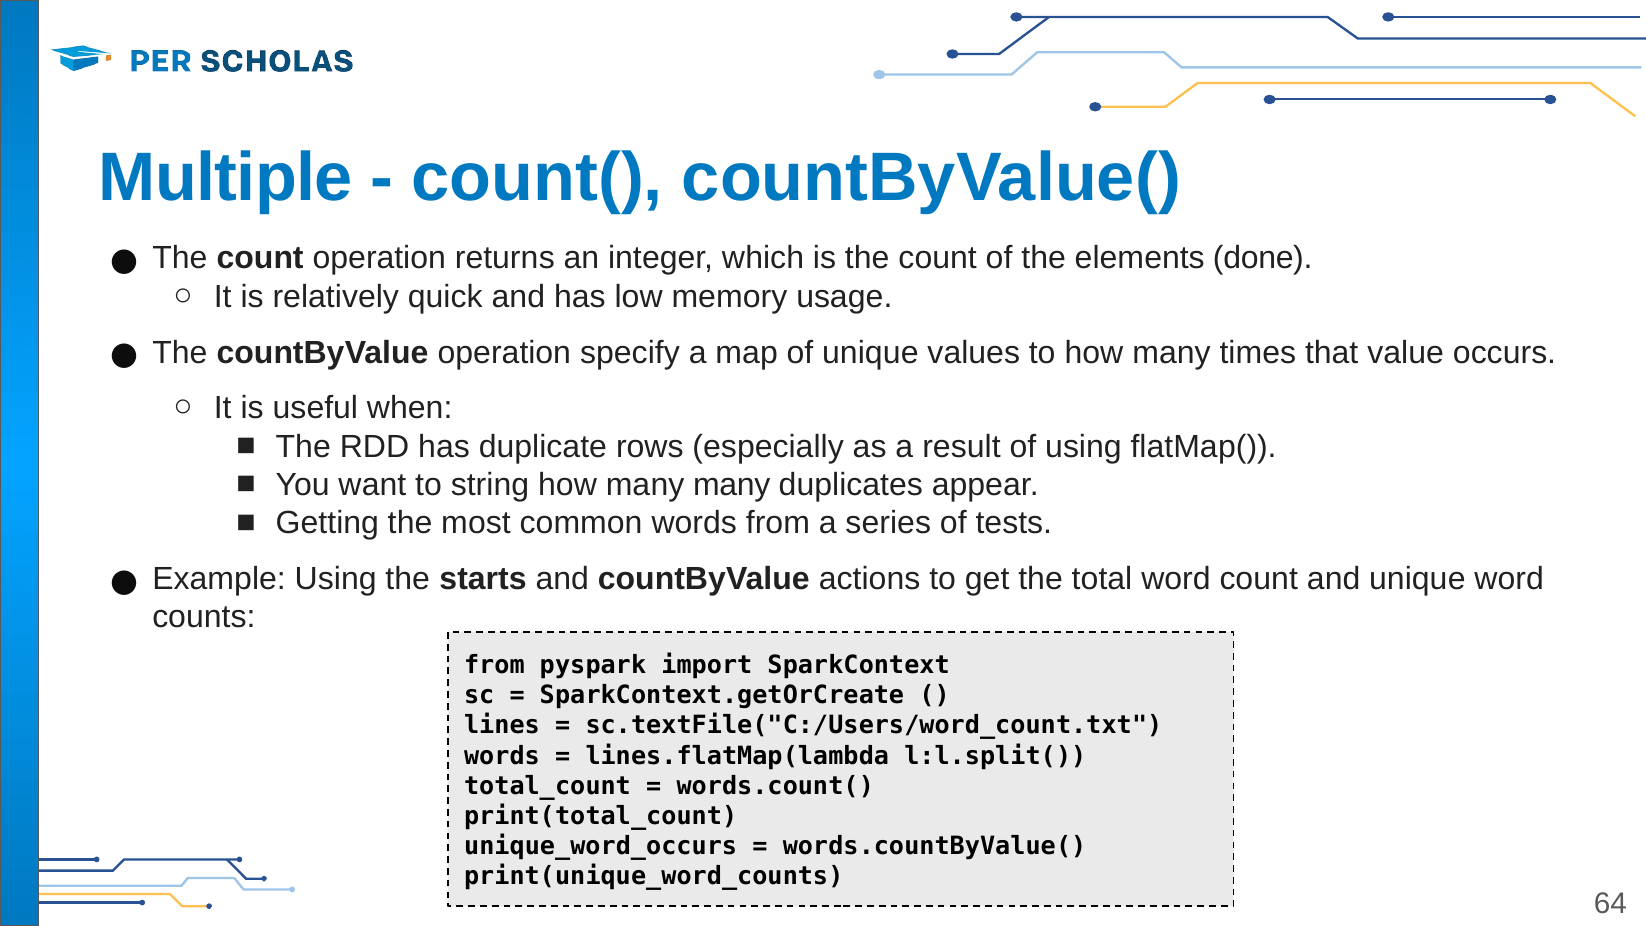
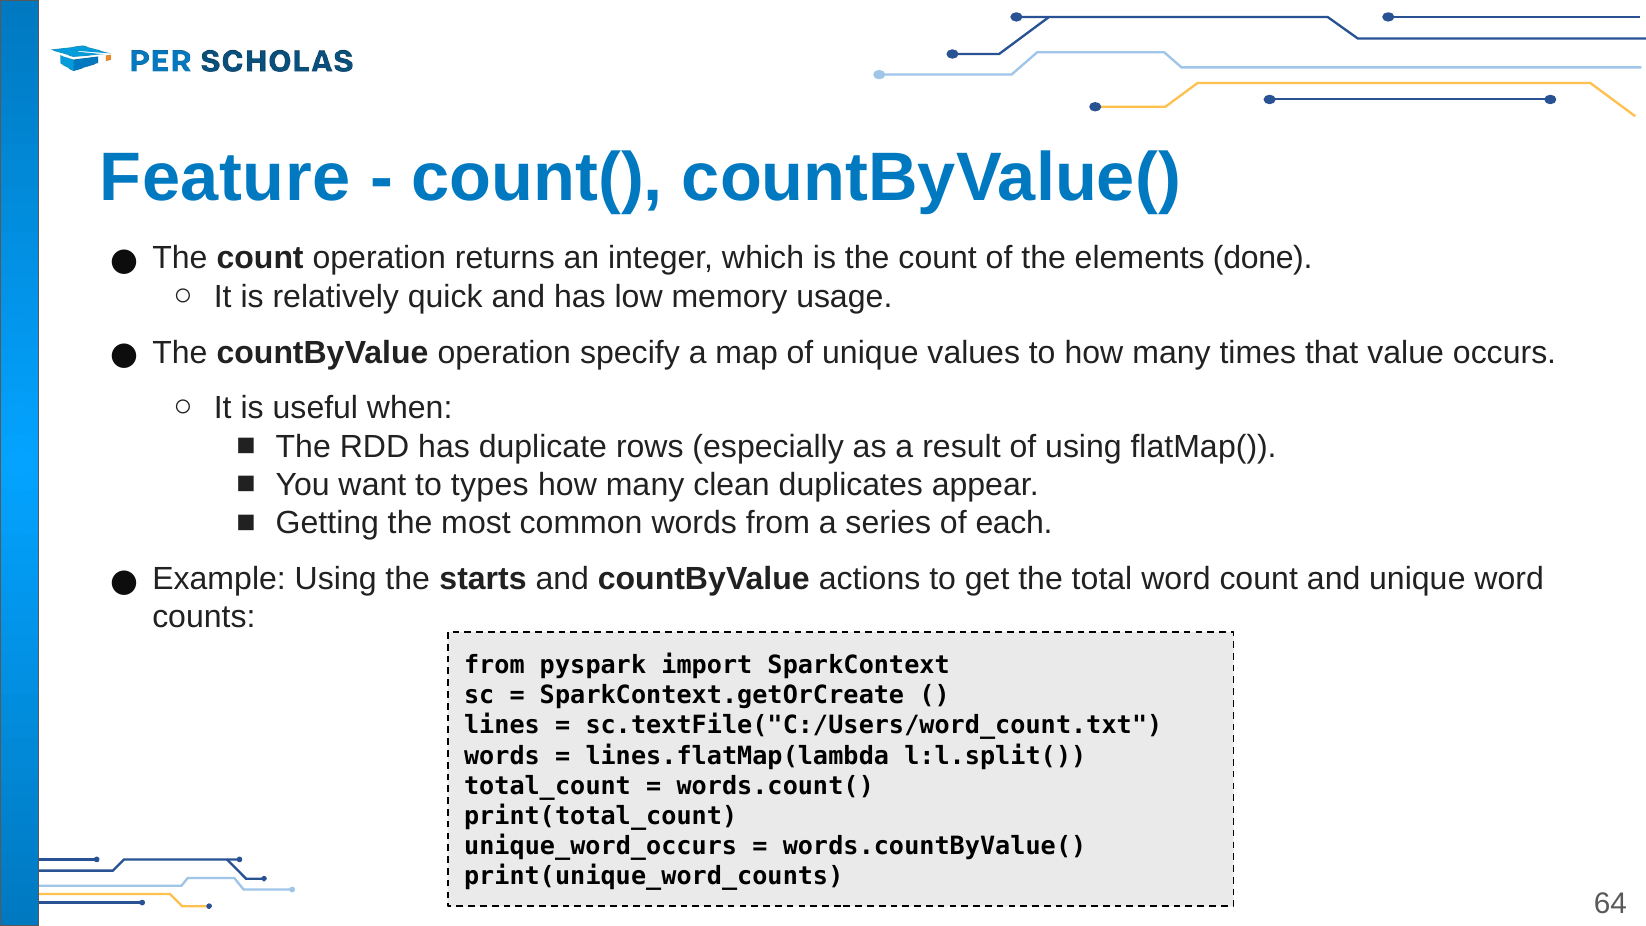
Multiple: Multiple -> Feature (225, 178)
string: string -> types (490, 485)
many many: many -> clean (732, 485)
tests: tests -> each (1014, 523)
